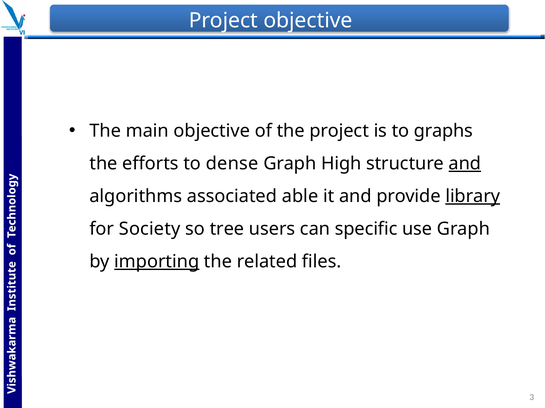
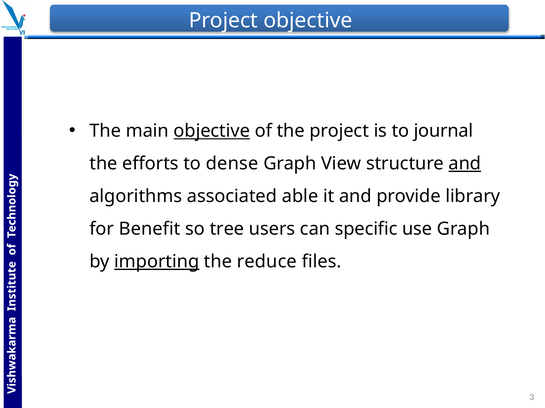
objective underline: none -> present (212, 131)
graphs: graphs -> journal (443, 131)
High: High -> View (341, 164)
library underline: present -> none (473, 197)
Society: Society -> Benefit (150, 229)
related: related -> reduce (267, 262)
